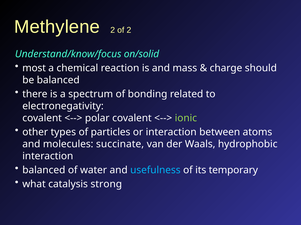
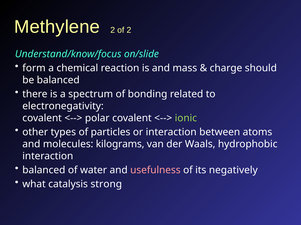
on/solid: on/solid -> on/slide (141, 54)
most: most -> form (34, 68)
succinate: succinate -> kilograms (120, 145)
usefulness colour: light blue -> pink (155, 171)
temporary: temporary -> negatively (233, 171)
